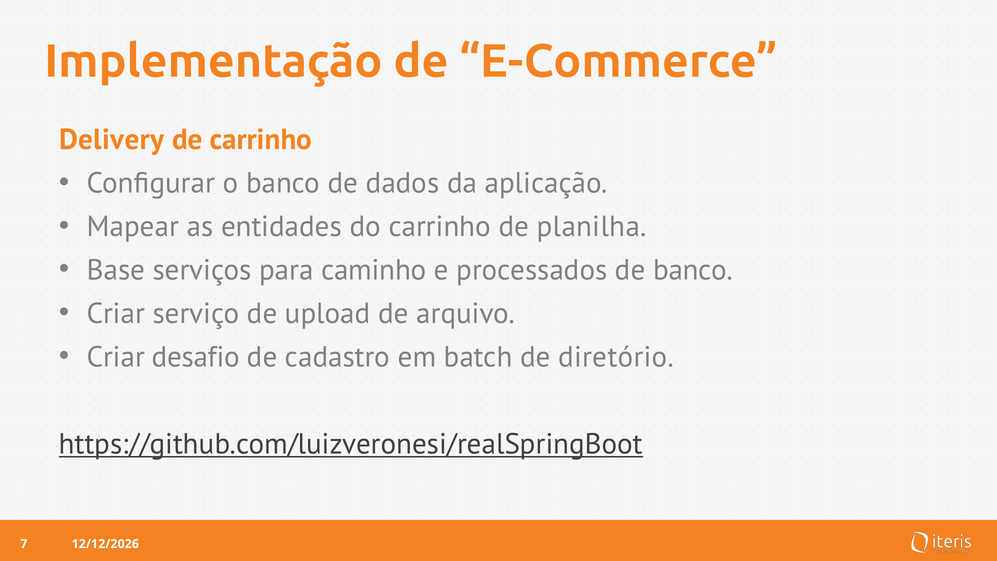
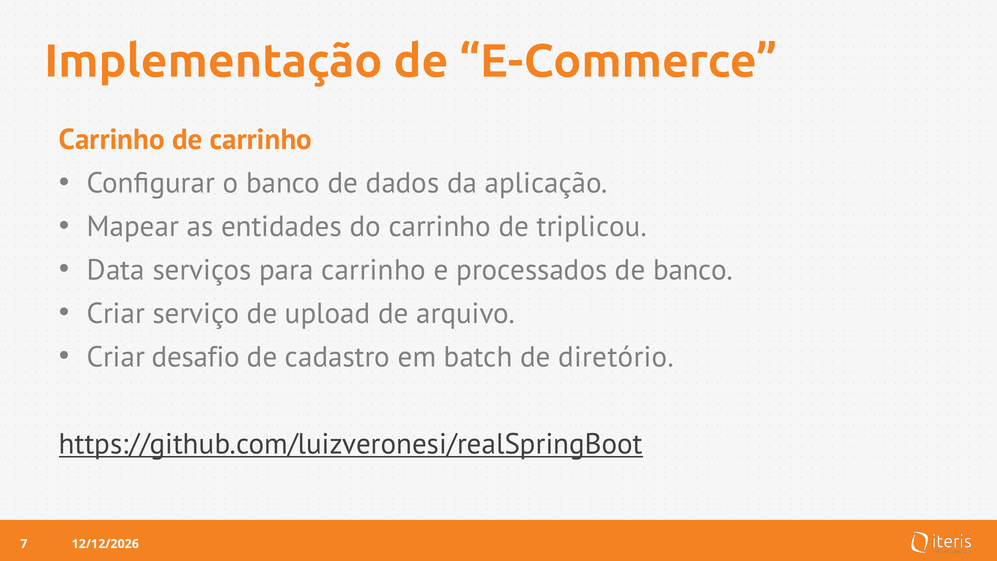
Delivery: Delivery -> Carrinho (112, 139)
planilha: planilha -> triplicou (592, 226)
Base: Base -> Data (116, 270)
para caminho: caminho -> carrinho (374, 270)
